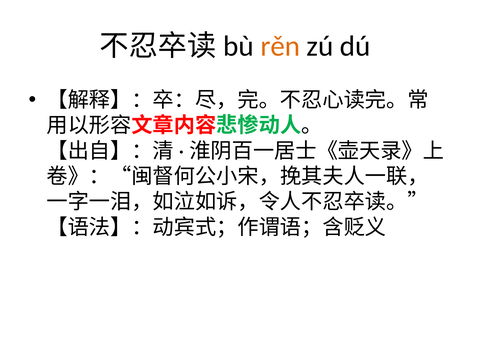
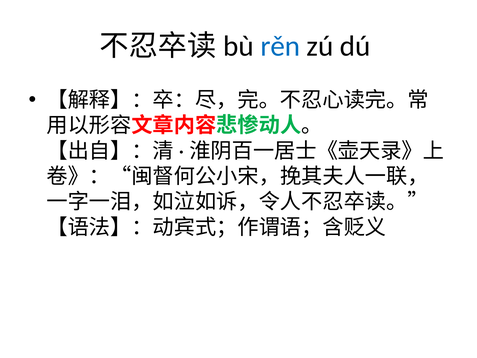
rěn colour: orange -> blue (280, 46)
